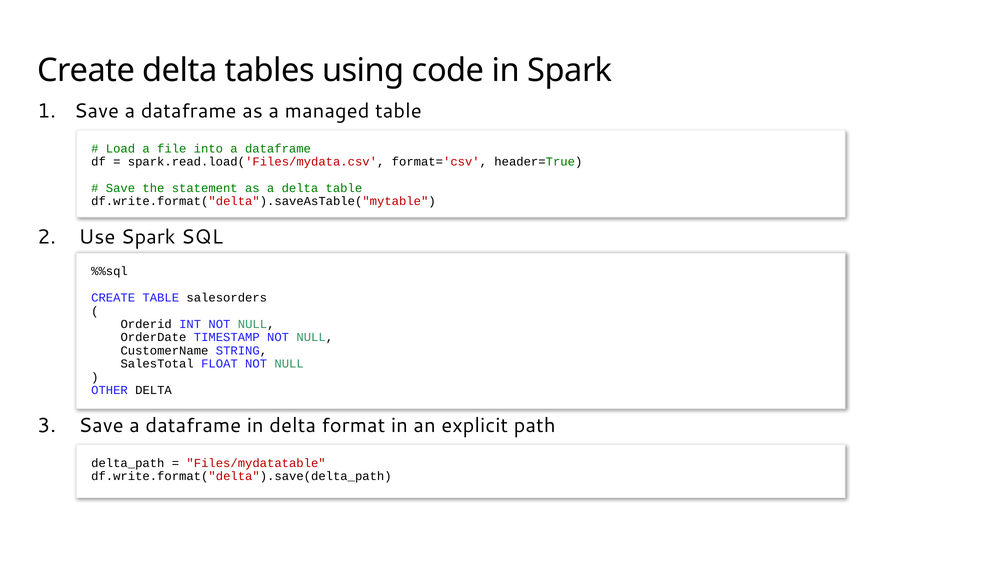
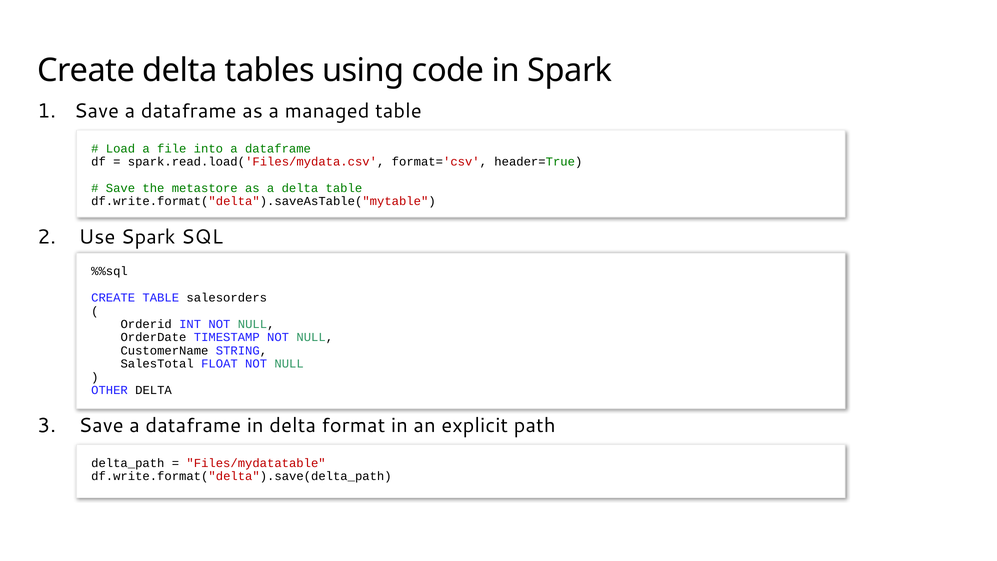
statement: statement -> metastore (205, 188)
